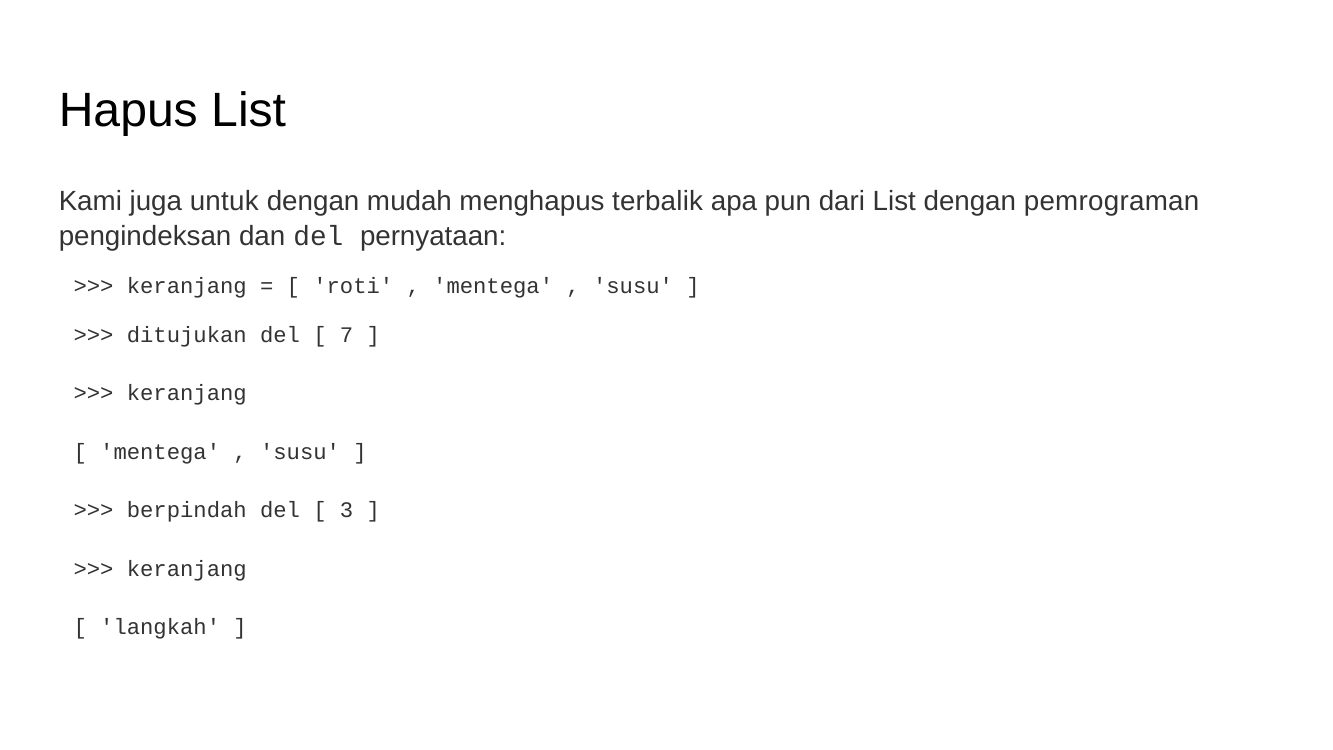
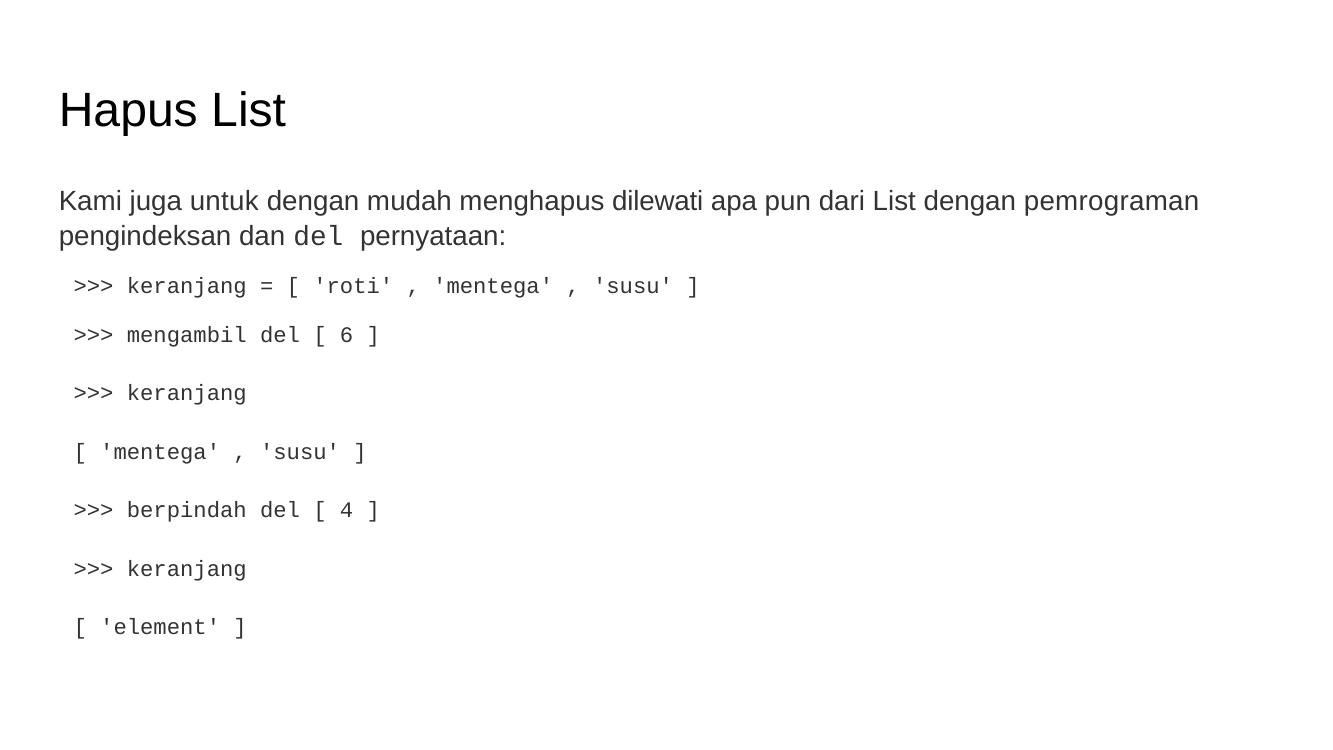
terbalik: terbalik -> dilewati (658, 202)
ditujukan: ditujukan -> mengambil (187, 335)
7: 7 -> 6 (347, 335)
3: 3 -> 4 (347, 510)
langkah: langkah -> element (160, 627)
